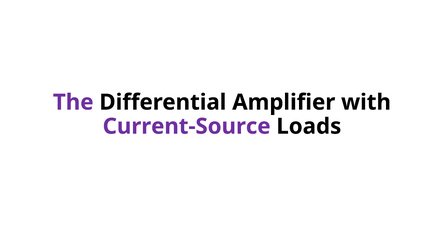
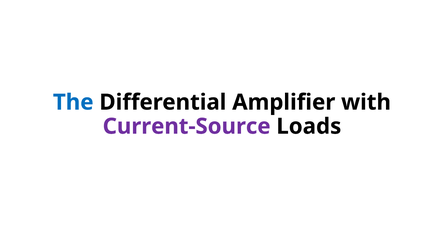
The colour: purple -> blue (73, 102)
